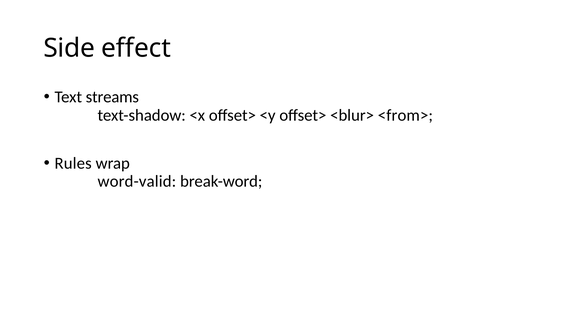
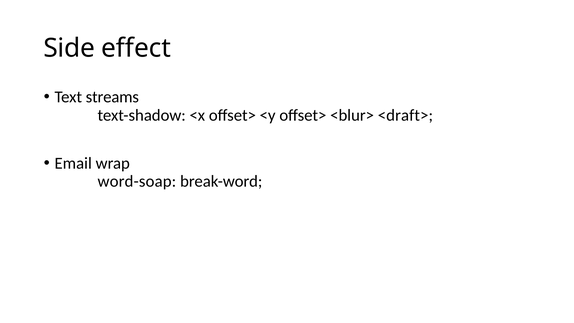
<from>: <from> -> <draft> (405, 115)
Rules: Rules -> Email (73, 163)
word-valid: word-valid -> word-soap (137, 181)
